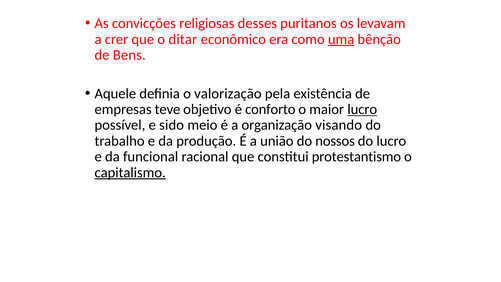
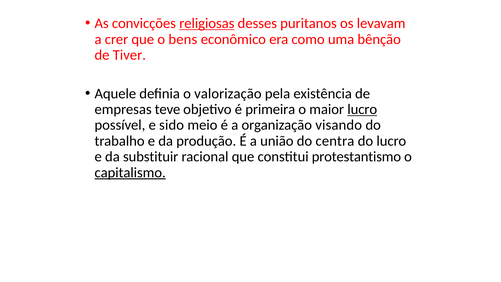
religiosas underline: none -> present (207, 23)
ditar: ditar -> bens (183, 39)
uma underline: present -> none (341, 39)
Bens: Bens -> Tiver (129, 55)
conforto: conforto -> primeira (270, 109)
nossos: nossos -> centra (335, 141)
funcional: funcional -> substituir (151, 157)
